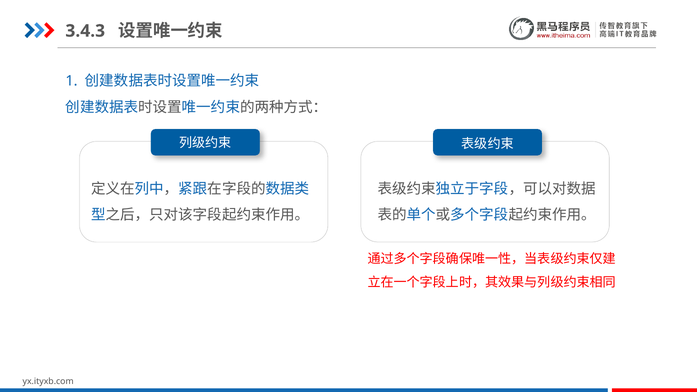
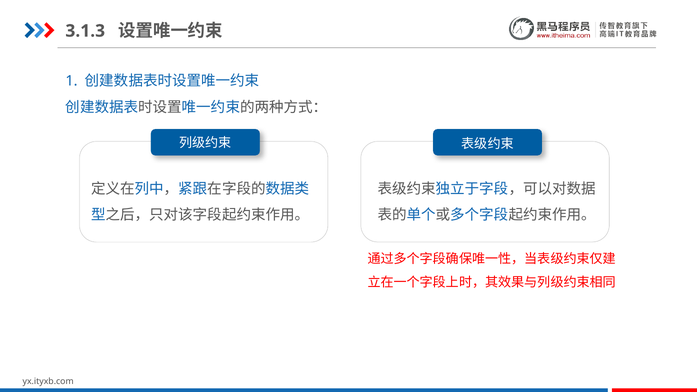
3.4.3: 3.4.3 -> 3.1.3 (85, 31)
